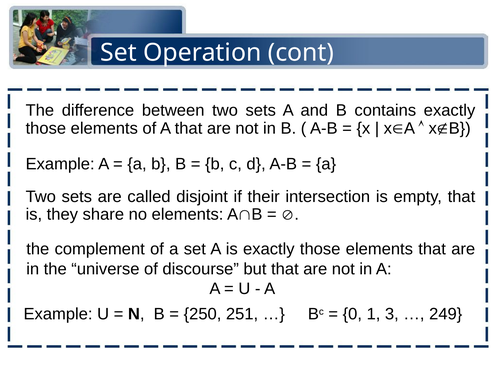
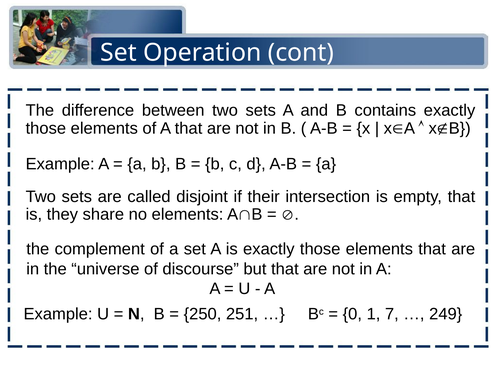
3: 3 -> 7 (392, 315)
